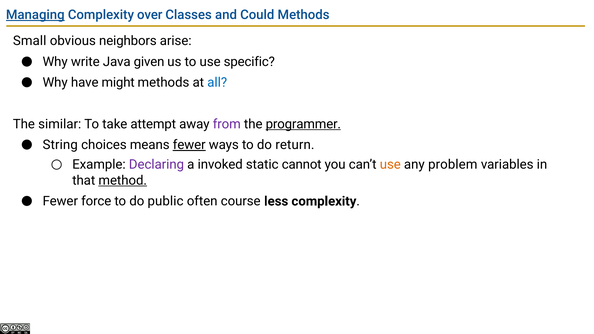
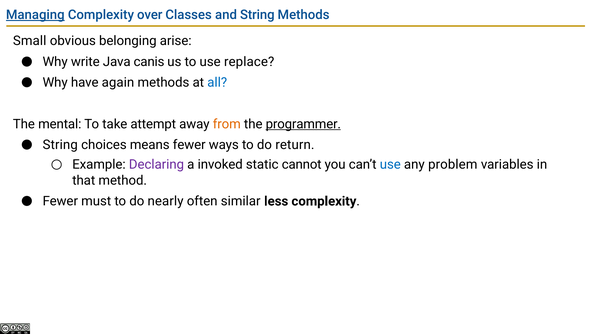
and Could: Could -> String (257, 15)
neighbors: neighbors -> belonging (128, 41)
given: given -> canis (149, 62)
specific: specific -> replace (249, 62)
might: might -> again (118, 82)
similar: similar -> mental (60, 124)
from colour: purple -> orange (227, 124)
fewer underline: present -> none (189, 145)
use colour: orange -> blue (390, 165)
method underline: present -> none (123, 180)
force: force -> must (96, 201)
public: public -> nearly (166, 201)
course: course -> similar (241, 201)
